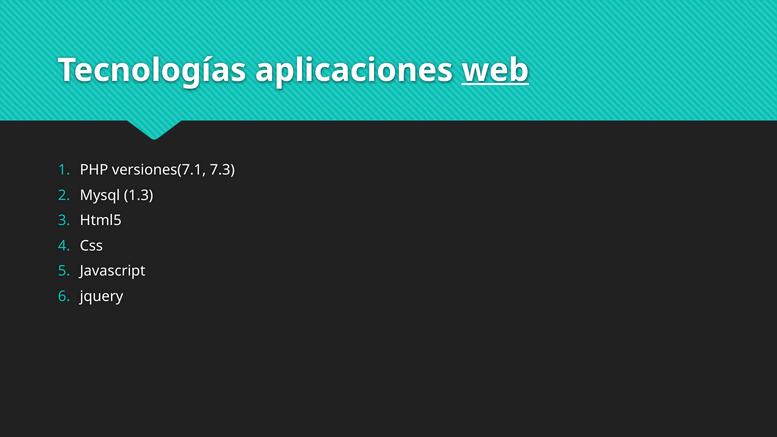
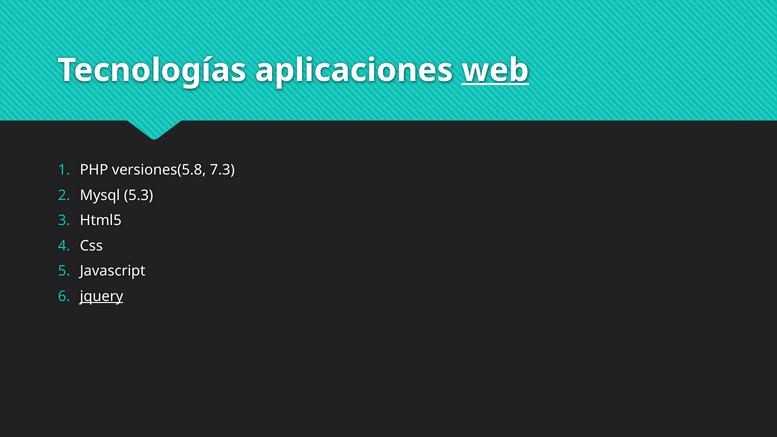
versiones(7.1: versiones(7.1 -> versiones(5.8 (159, 170)
1.3: 1.3 -> 5.3 (139, 195)
jquery underline: none -> present (102, 296)
